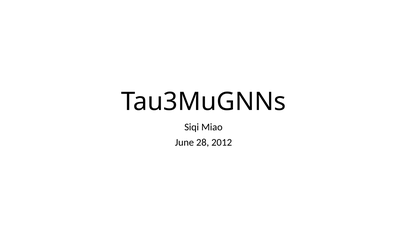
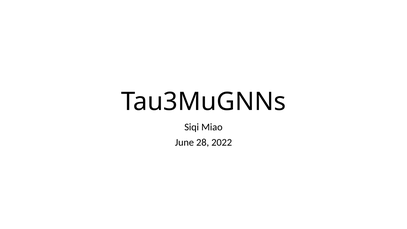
2012: 2012 -> 2022 (222, 142)
